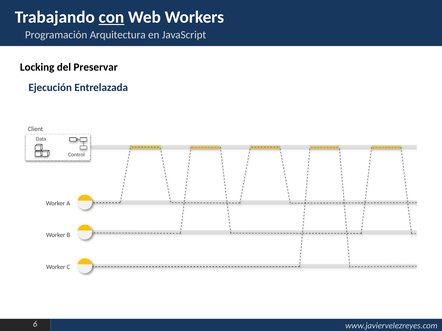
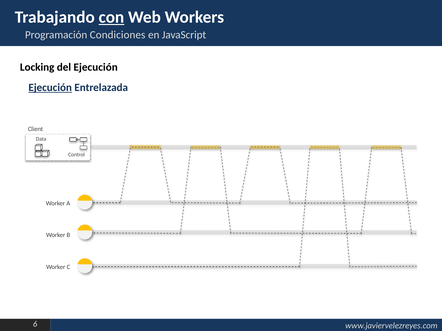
Arquitectura: Arquitectura -> Condiciones (118, 35)
del Preservar: Preservar -> Ejecución (96, 67)
Ejecución underline: none -> present (50, 88)
